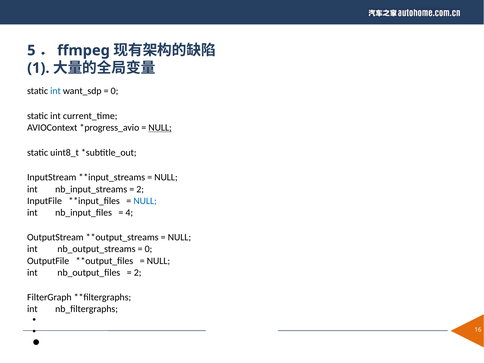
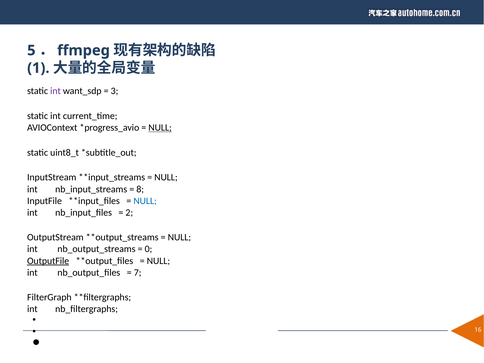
int colour: blue -> purple (55, 91)
0: 0 -> 3 (115, 91)
2: 2 -> 8 (140, 189)
4: 4 -> 2 (129, 213)
OutputFile underline: none -> present (48, 261)
2: 2 -> 7 (138, 272)
